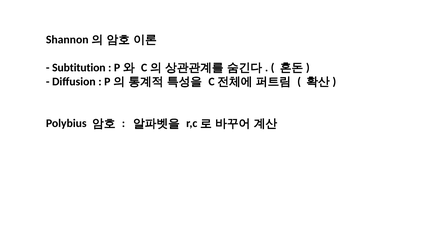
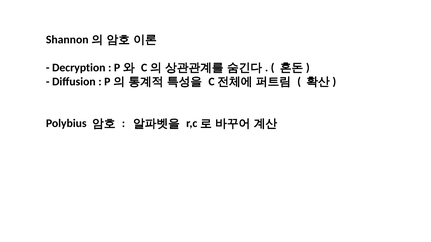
Subtitution: Subtitution -> Decryption (79, 68)
